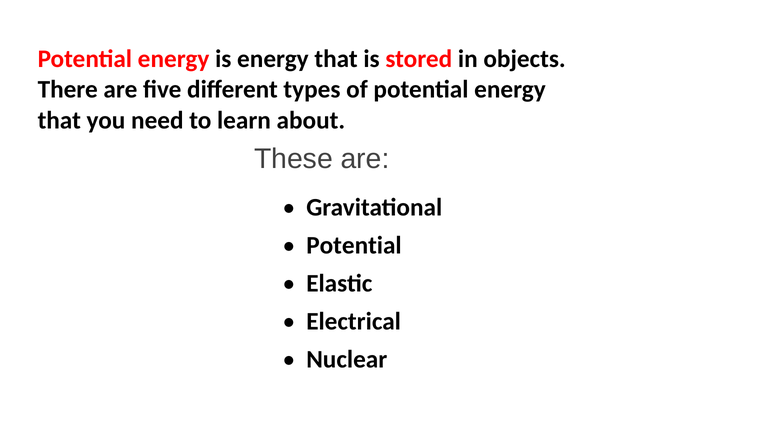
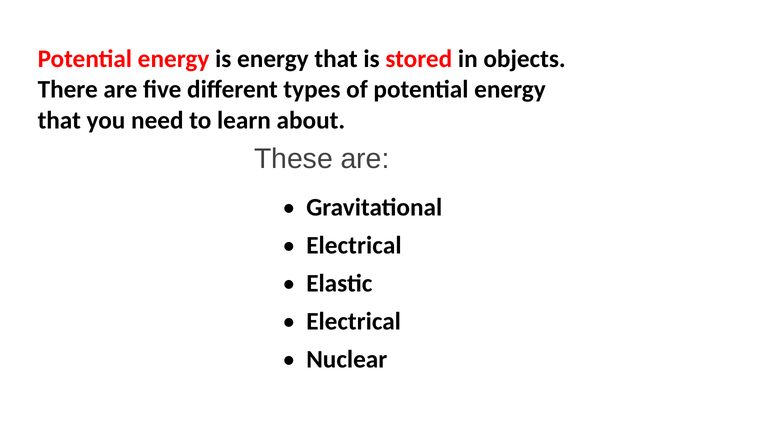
Potential: Potential -> Electrical (354, 245)
